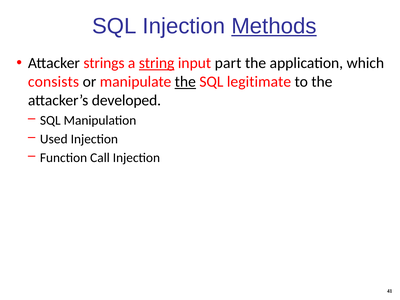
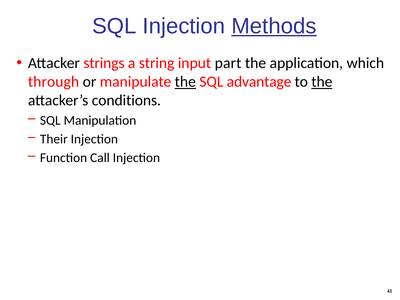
string underline: present -> none (157, 63)
consists: consists -> through (54, 82)
legitimate: legitimate -> advantage (259, 82)
the underline: none -> present (322, 82)
developed: developed -> conditions (126, 100)
Used: Used -> Their (54, 139)
